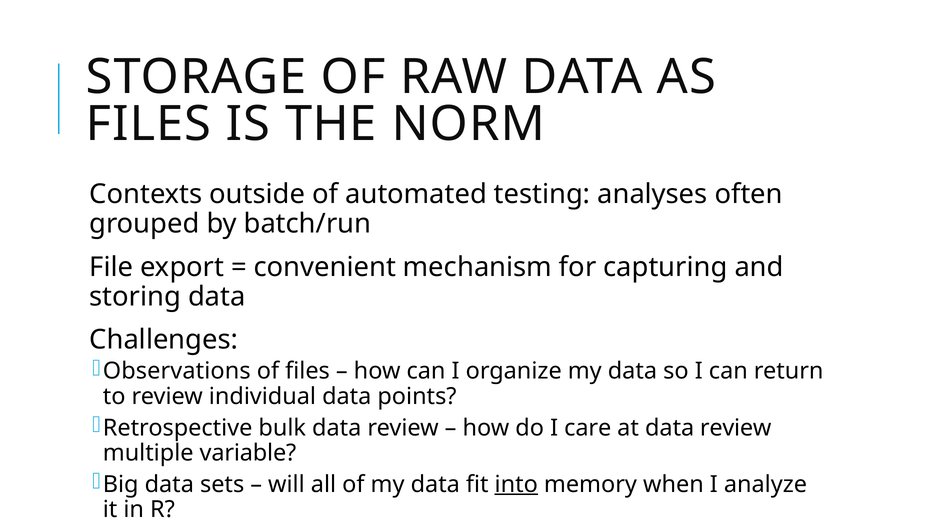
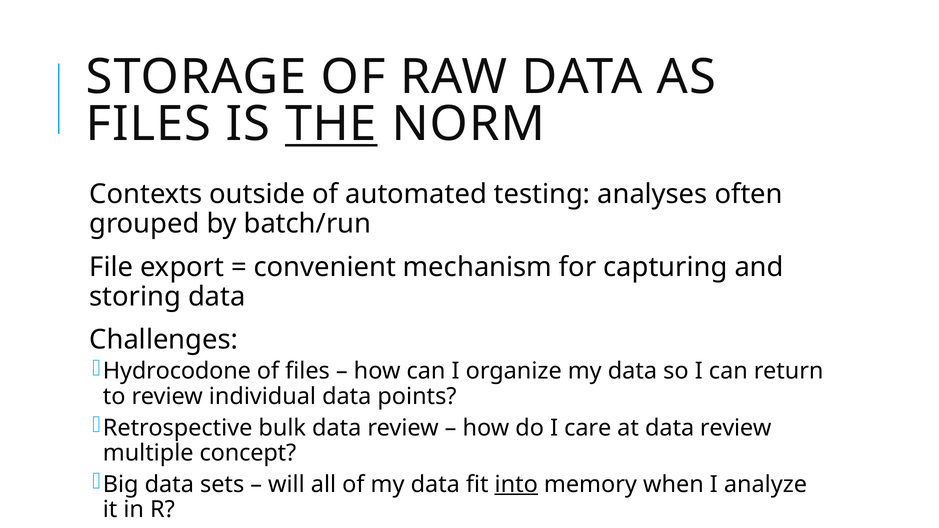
THE underline: none -> present (331, 124)
Observations: Observations -> Hydrocodone (177, 371)
variable: variable -> concept (248, 453)
